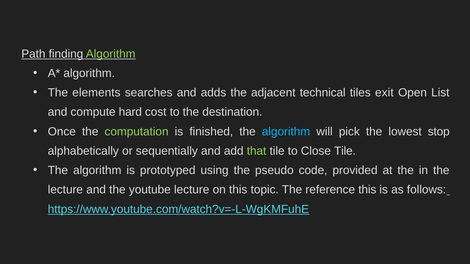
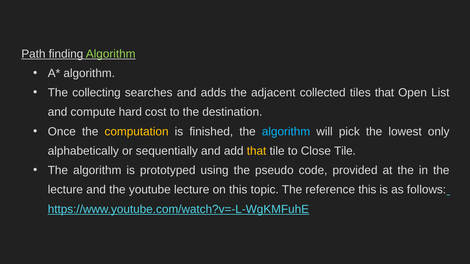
elements: elements -> collecting (96, 93)
technical: technical -> collected (323, 93)
tiles exit: exit -> that (384, 93)
computation colour: light green -> yellow (137, 132)
stop: stop -> only (439, 132)
that colour: light green -> yellow (257, 151)
